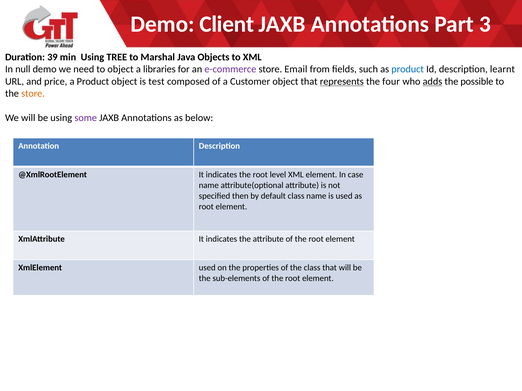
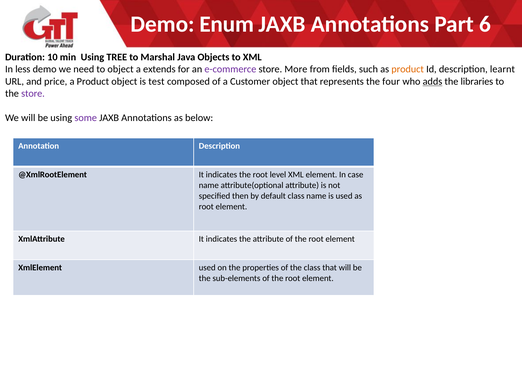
Client: Client -> Enum (227, 24)
3: 3 -> 6 (485, 24)
39: 39 -> 10 (52, 57)
null: null -> less (23, 69)
libraries: libraries -> extends (159, 69)
Email: Email -> More (296, 69)
product colour: blue -> orange (408, 69)
represents underline: present -> none (342, 82)
possible: possible -> libraries (477, 82)
store colour: orange -> purple (33, 94)
